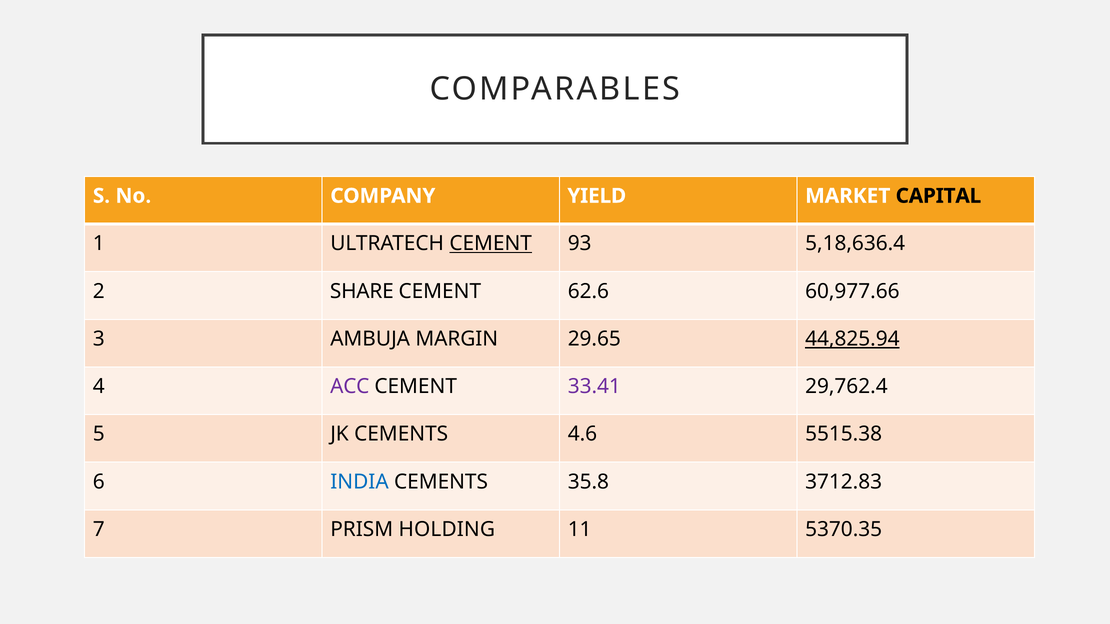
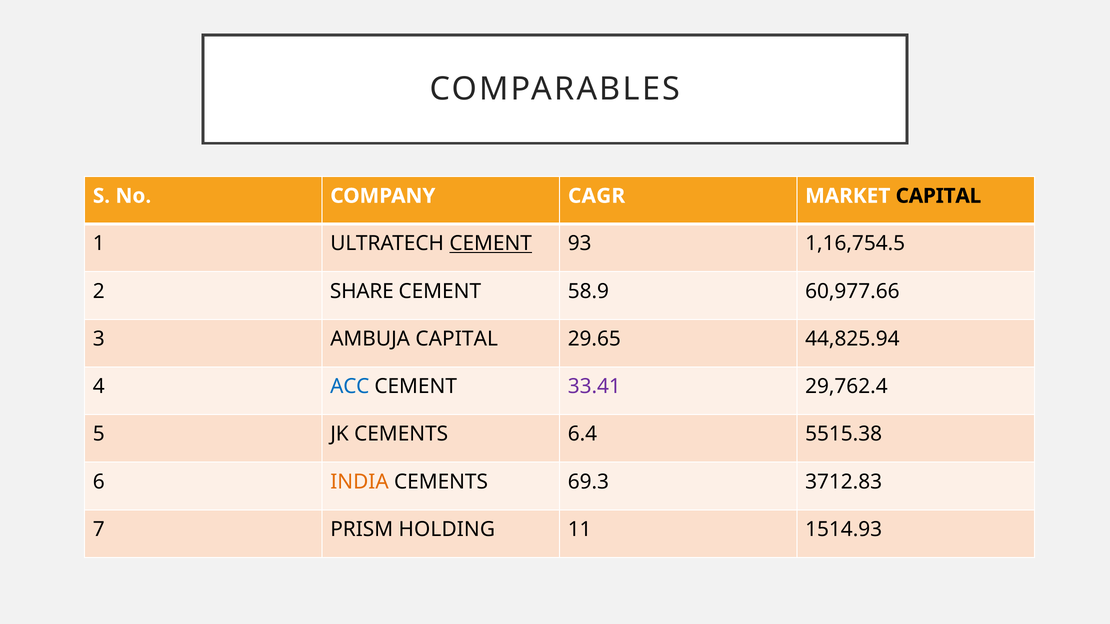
YIELD: YIELD -> CAGR (597, 196)
5,18,636.4: 5,18,636.4 -> 1,16,754.5 (855, 244)
62.6: 62.6 -> 58.9 (588, 291)
AMBUJA MARGIN: MARGIN -> CAPITAL (457, 339)
44,825.94 underline: present -> none (852, 339)
ACC colour: purple -> blue (350, 387)
4.6: 4.6 -> 6.4 (582, 434)
INDIA colour: blue -> orange (359, 482)
35.8: 35.8 -> 69.3 (588, 482)
5370.35: 5370.35 -> 1514.93 (844, 530)
